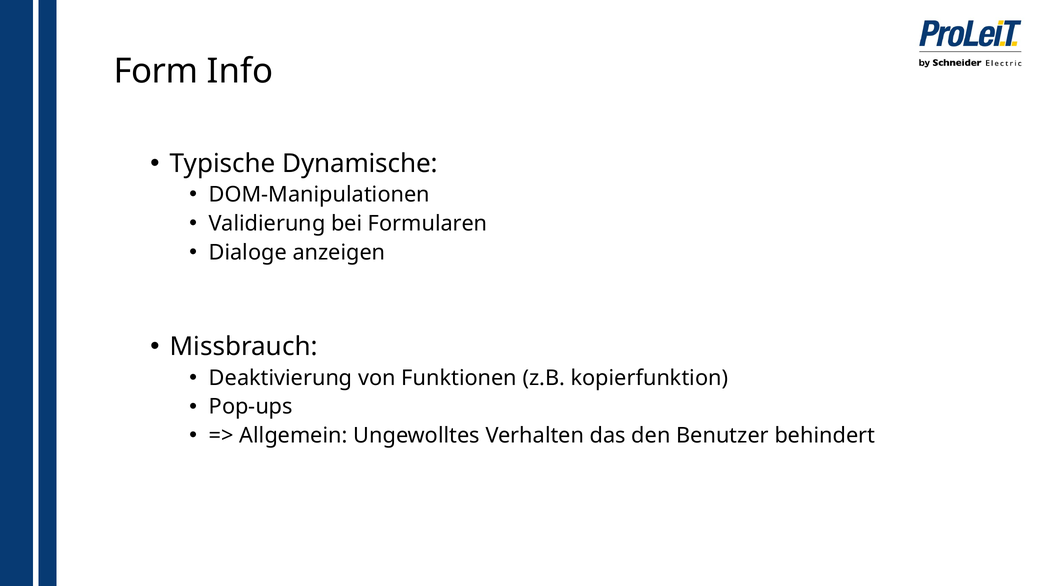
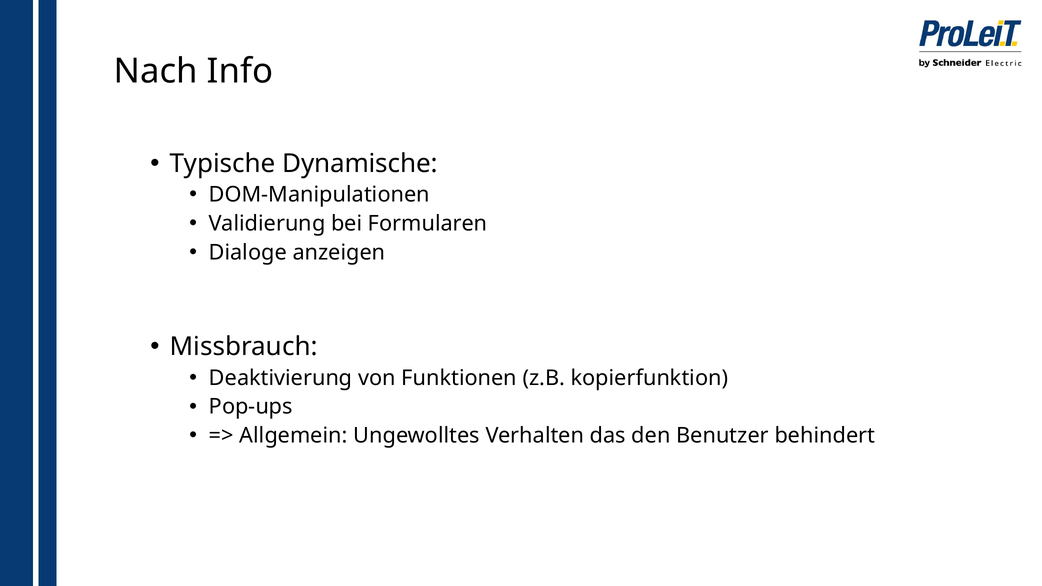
Form: Form -> Nach (156, 71)
